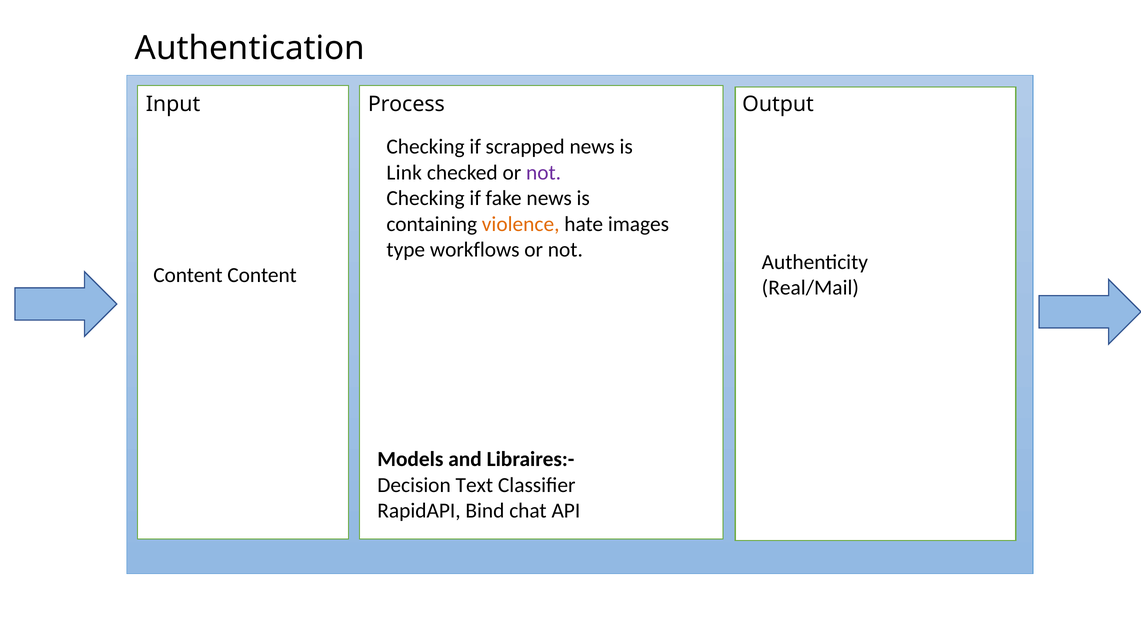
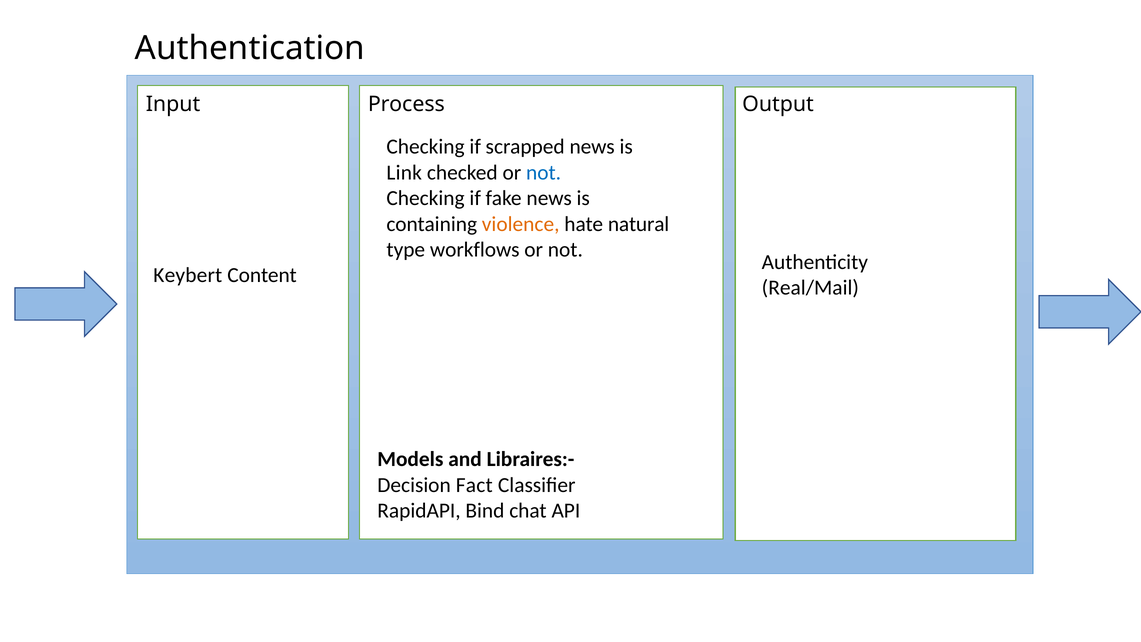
not colour: purple -> blue (544, 173)
images: images -> natural (639, 224)
Content: Content -> Keybert (188, 275)
Text: Text -> Fact (474, 485)
